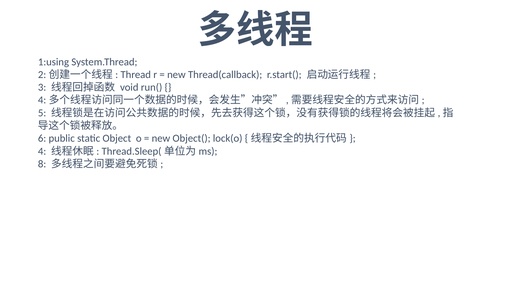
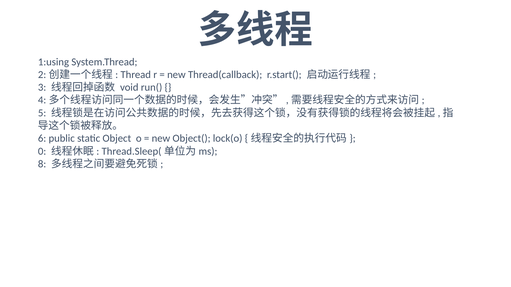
4: 4 -> 0 (42, 151)
